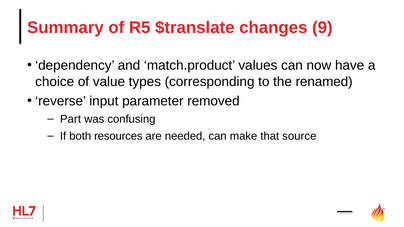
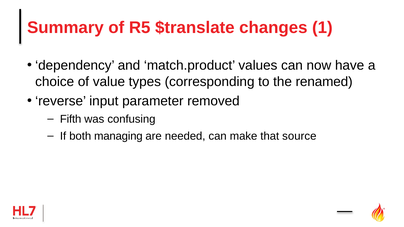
9: 9 -> 1 (322, 28)
Part: Part -> Fifth (71, 119)
resources: resources -> managing (118, 136)
